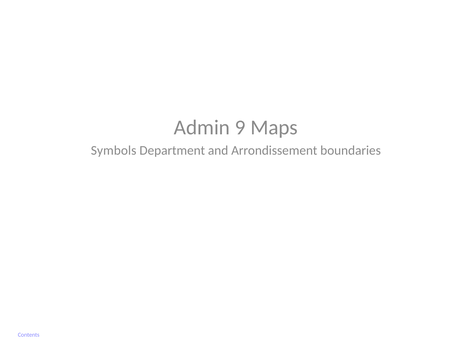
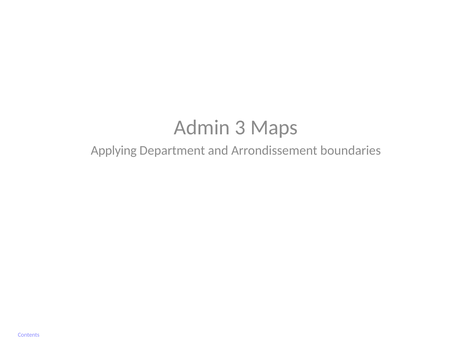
9: 9 -> 3 (240, 128)
Symbols: Symbols -> Applying (114, 150)
